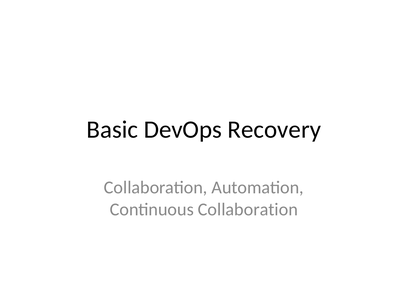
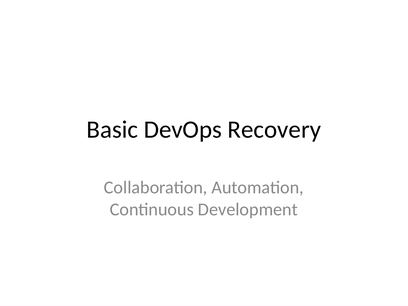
Continuous Collaboration: Collaboration -> Development (248, 209)
